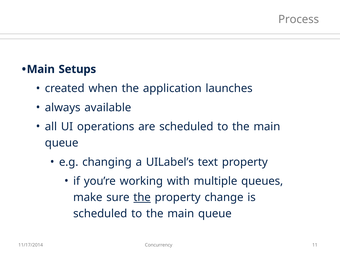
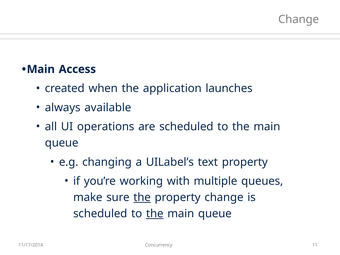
Process: Process -> Change (299, 19)
Setups: Setups -> Access (77, 69)
the underline: none -> present (155, 214)
